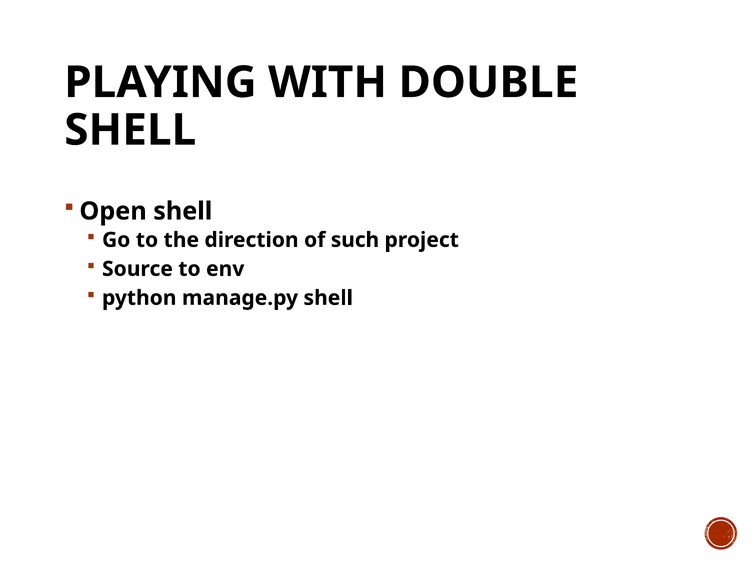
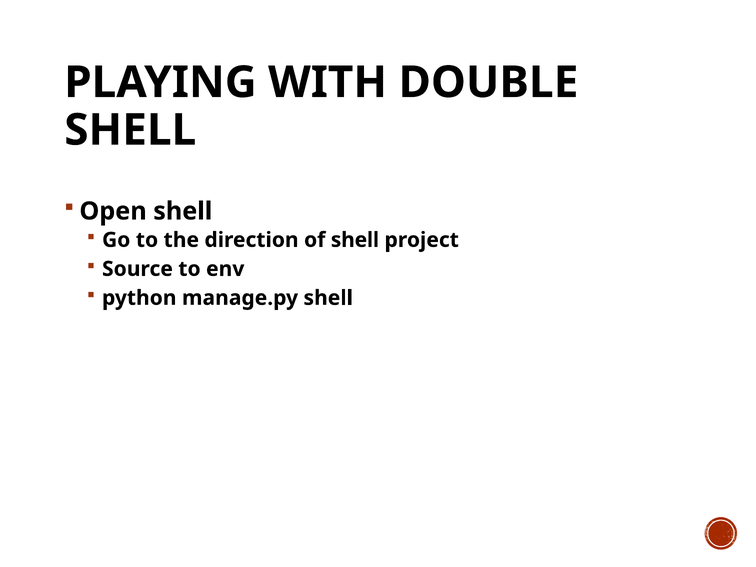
of such: such -> shell (355, 240)
